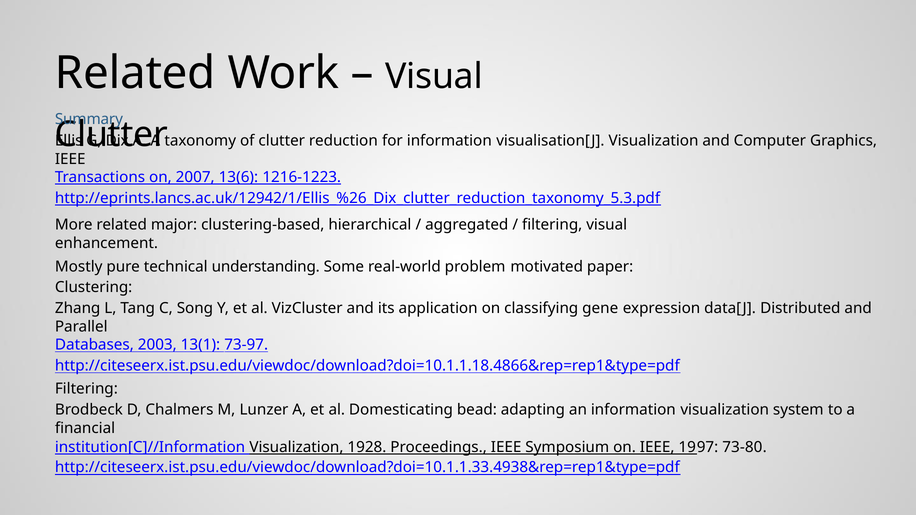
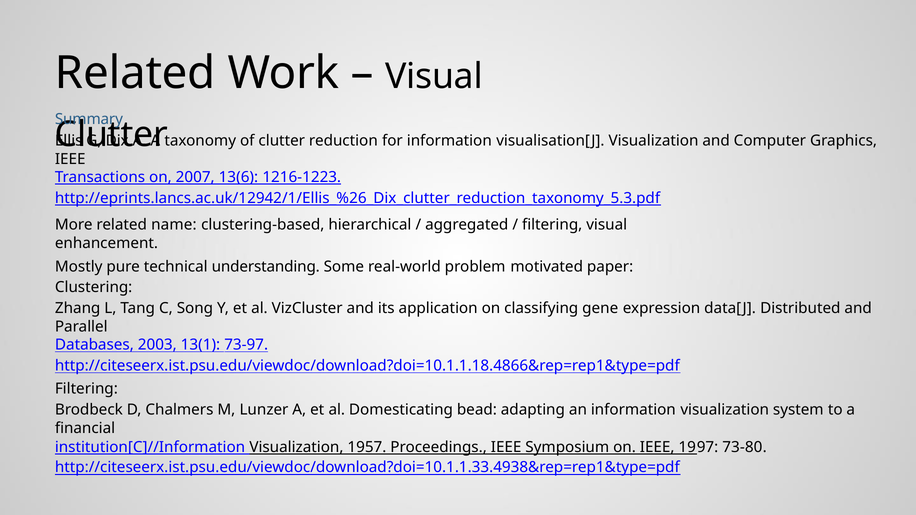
major: major -> name (174, 225)
1928: 1928 -> 1957 (367, 447)
